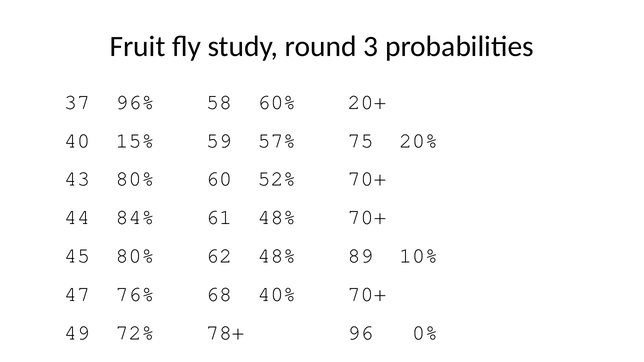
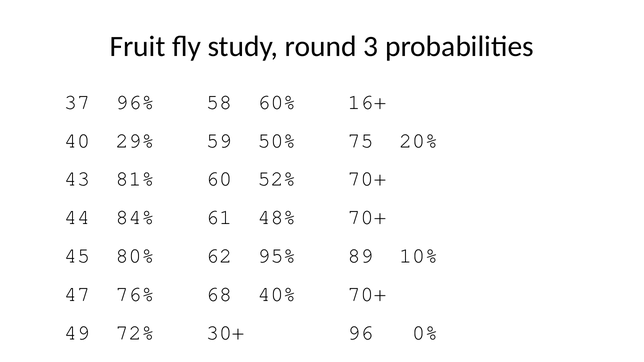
20+: 20+ -> 16+ (367, 102)
15%: 15% -> 29% (135, 141)
57%: 57% -> 50% (277, 141)
43 80%: 80% -> 81% (135, 179)
62 48%: 48% -> 95% (277, 256)
78+: 78+ -> 30+ (225, 333)
